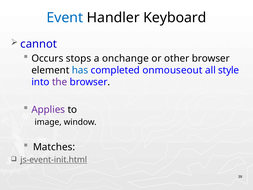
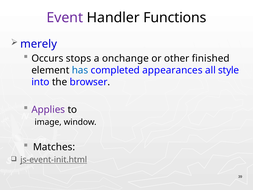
Event colour: blue -> purple (65, 18)
Keyboard: Keyboard -> Functions (175, 18)
cannot: cannot -> merely (39, 44)
other browser: browser -> finished (211, 58)
onmouseout: onmouseout -> appearances (172, 70)
the colour: purple -> black (60, 82)
